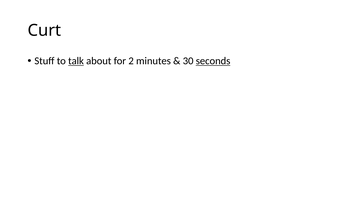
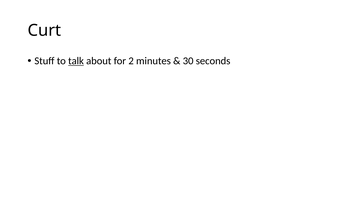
seconds underline: present -> none (213, 61)
